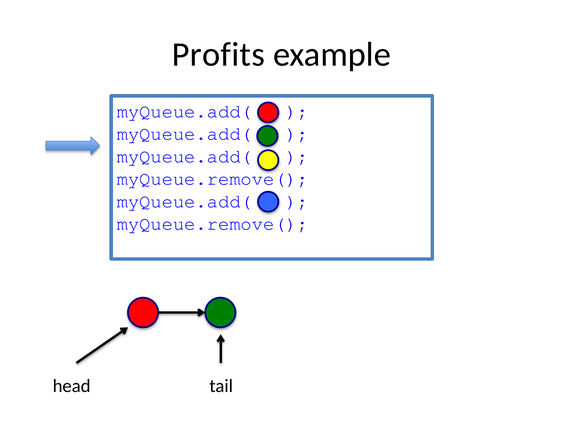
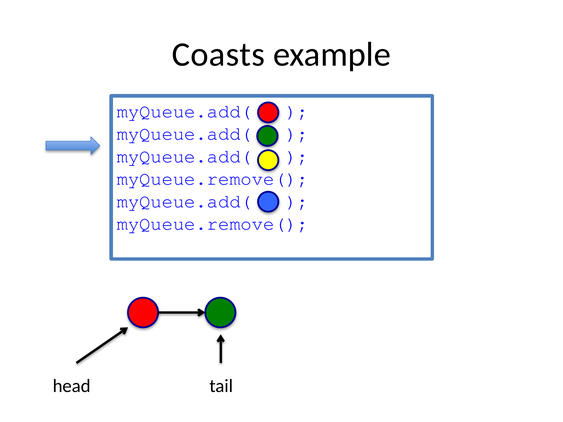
Profits: Profits -> Coasts (218, 55)
